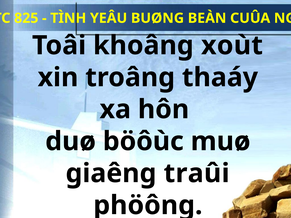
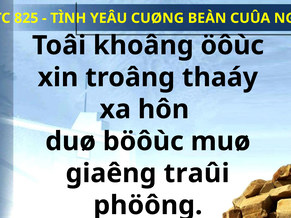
BUØNG: BUØNG -> CUØNG (157, 18)
xoùt: xoùt -> öôùc (232, 46)
